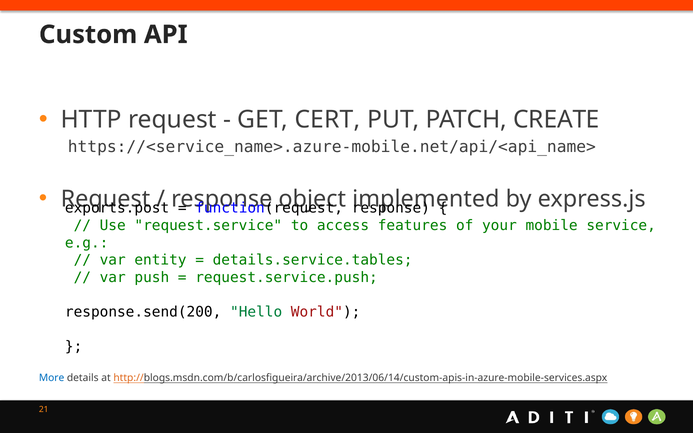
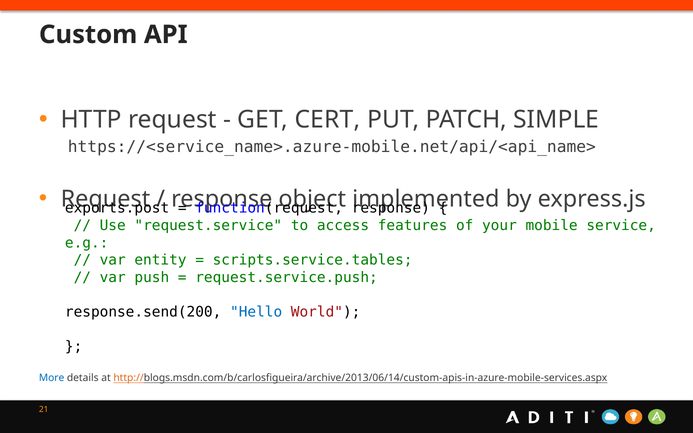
CREATE: CREATE -> SIMPLE (556, 120)
details.service.tables: details.service.tables -> scripts.service.tables (313, 260)
Hello colour: green -> blue (256, 312)
